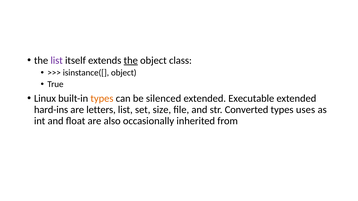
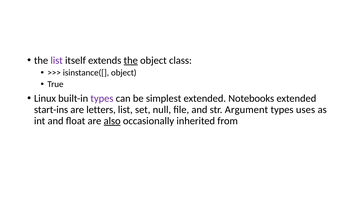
types colour: orange -> purple (102, 99)
silenced: silenced -> simplest (164, 99)
Executable: Executable -> Notebooks (251, 99)
hard-ins: hard-ins -> start-ins (51, 110)
size: size -> null (162, 110)
Converted: Converted -> Argument (246, 110)
also underline: none -> present (112, 121)
